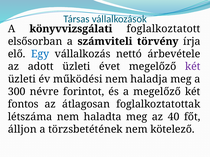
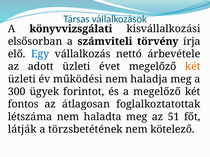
foglalkoztatott: foglalkoztatott -> kisvállalkozási (164, 29)
két colour: purple -> orange (193, 67)
névre: névre -> ügyek (44, 92)
40: 40 -> 51 (174, 117)
álljon: álljon -> látják (22, 130)
